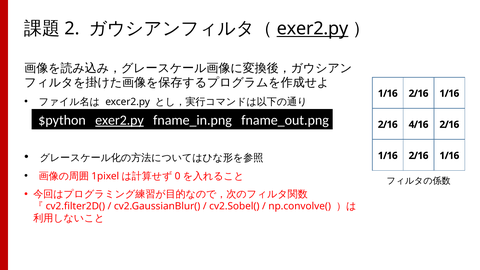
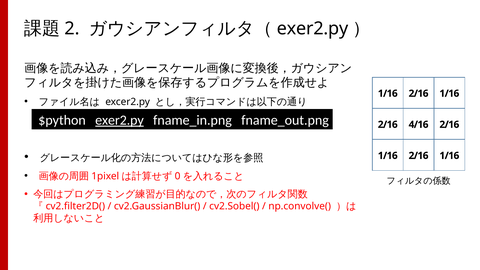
exer2.py underline: present -> none (313, 29)
